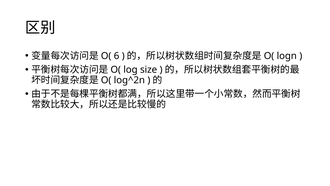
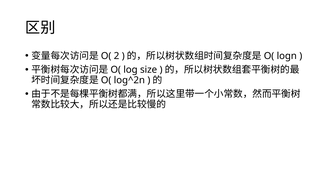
6: 6 -> 2 (117, 56)
